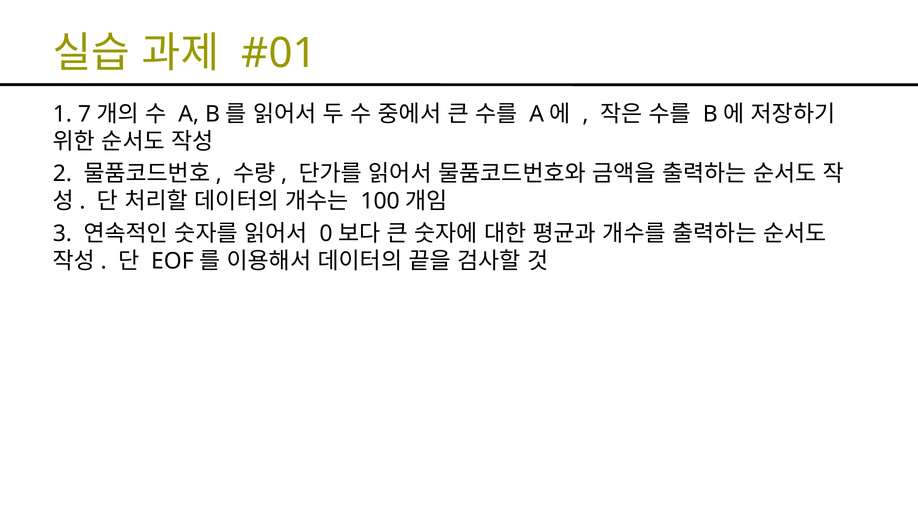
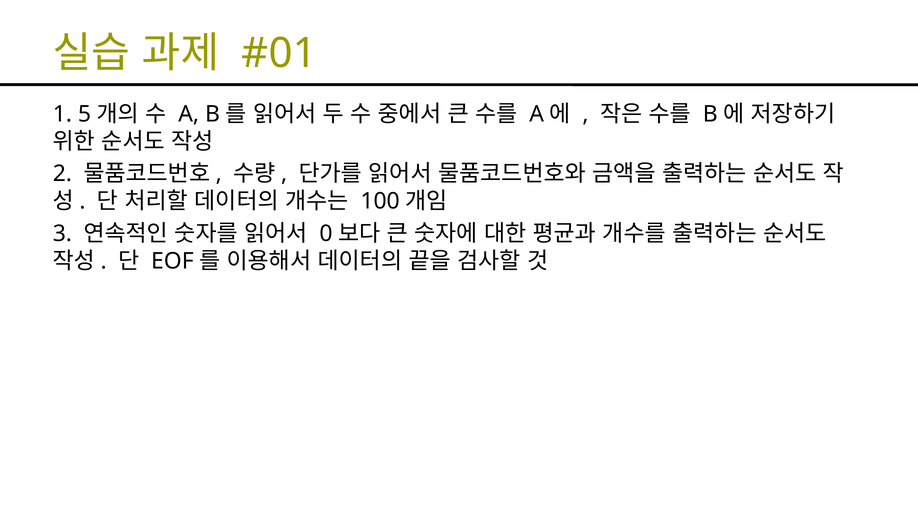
7: 7 -> 5 (85, 114)
